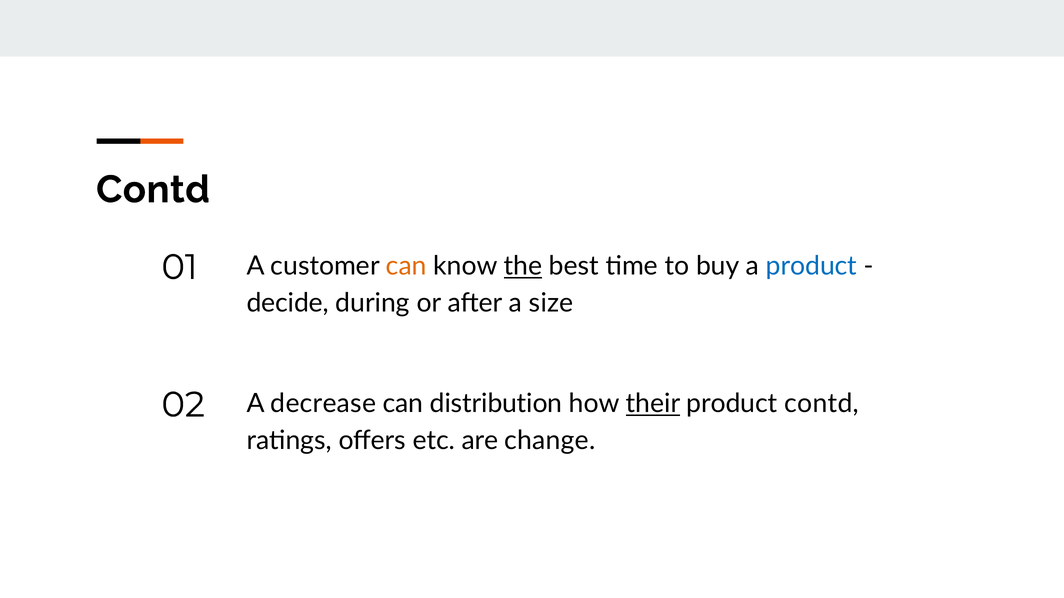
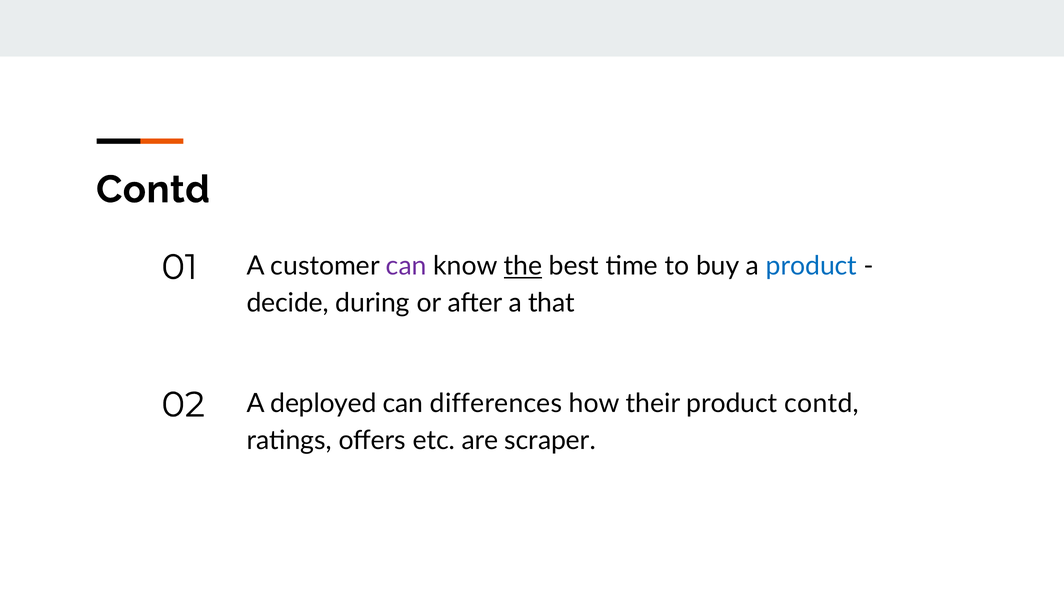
can colour: orange -> purple (406, 266)
size: size -> that (551, 303)
decrease: decrease -> deployed (324, 404)
distribution: distribution -> differences (496, 404)
their underline: present -> none (653, 404)
change: change -> scraper (550, 441)
